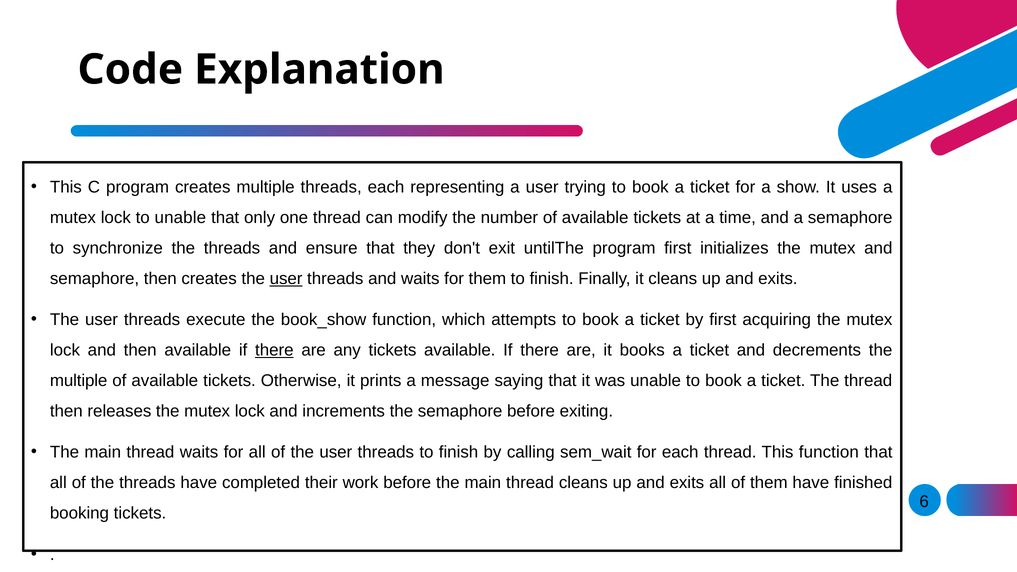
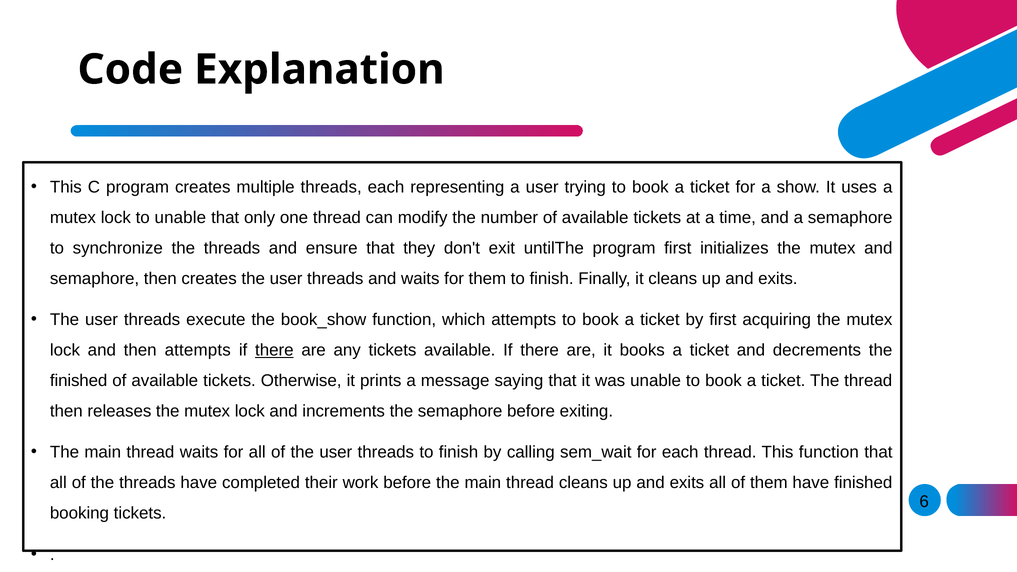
user underline: present -> none (286, 279)
then available: available -> attempts (198, 350)
multiple: multiple -> finished (79, 381)
